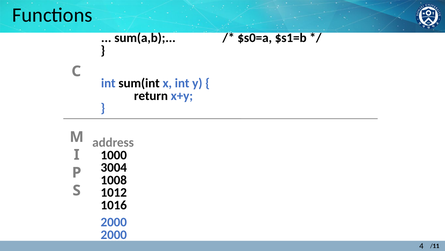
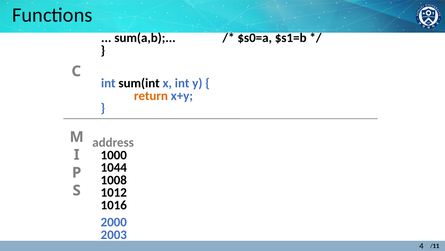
return colour: black -> orange (151, 96)
3004: 3004 -> 1044 (114, 167)
2000: 2000 -> 2003 (114, 234)
